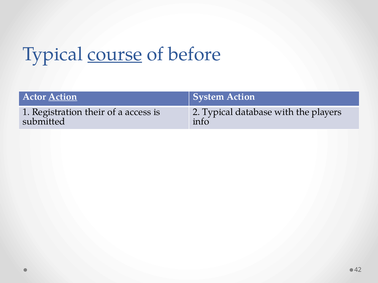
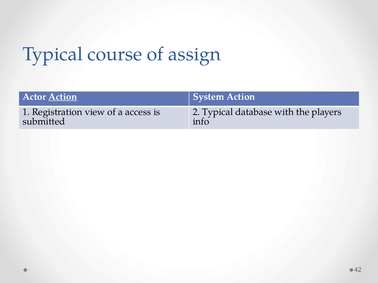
course underline: present -> none (115, 54)
before: before -> assign (195, 54)
their: their -> view (95, 112)
